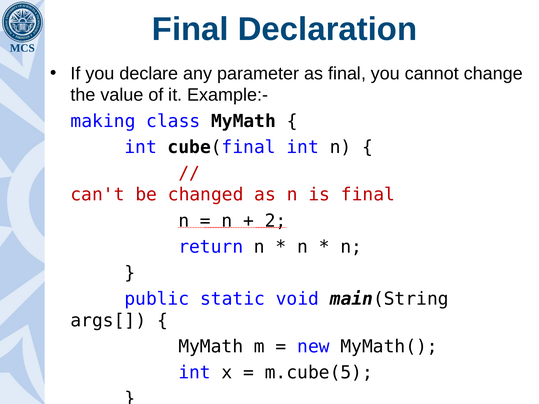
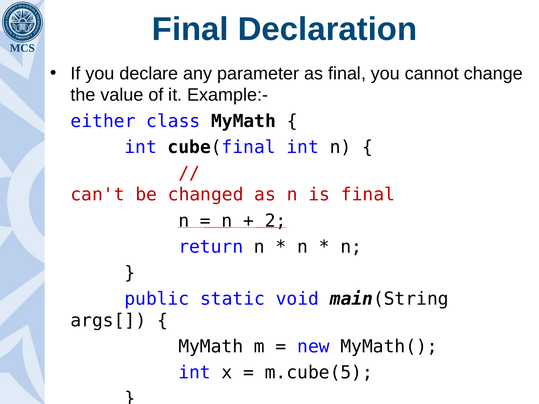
making: making -> either (103, 121)
